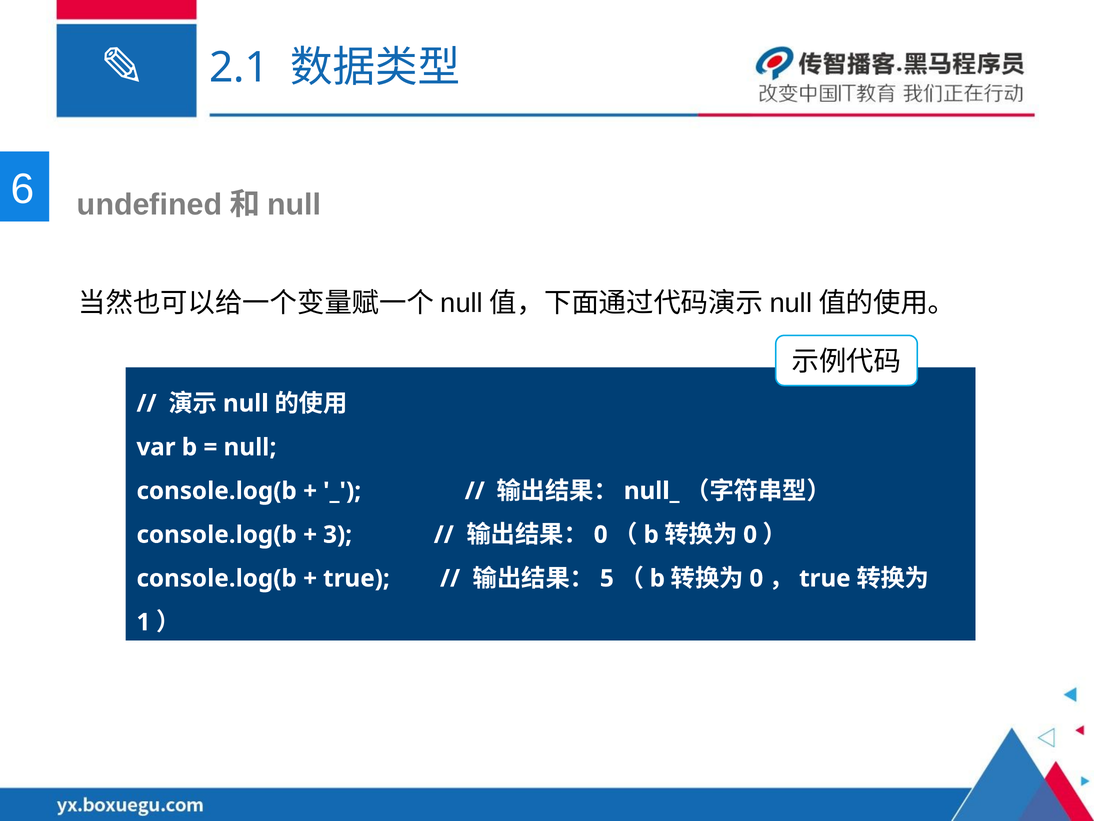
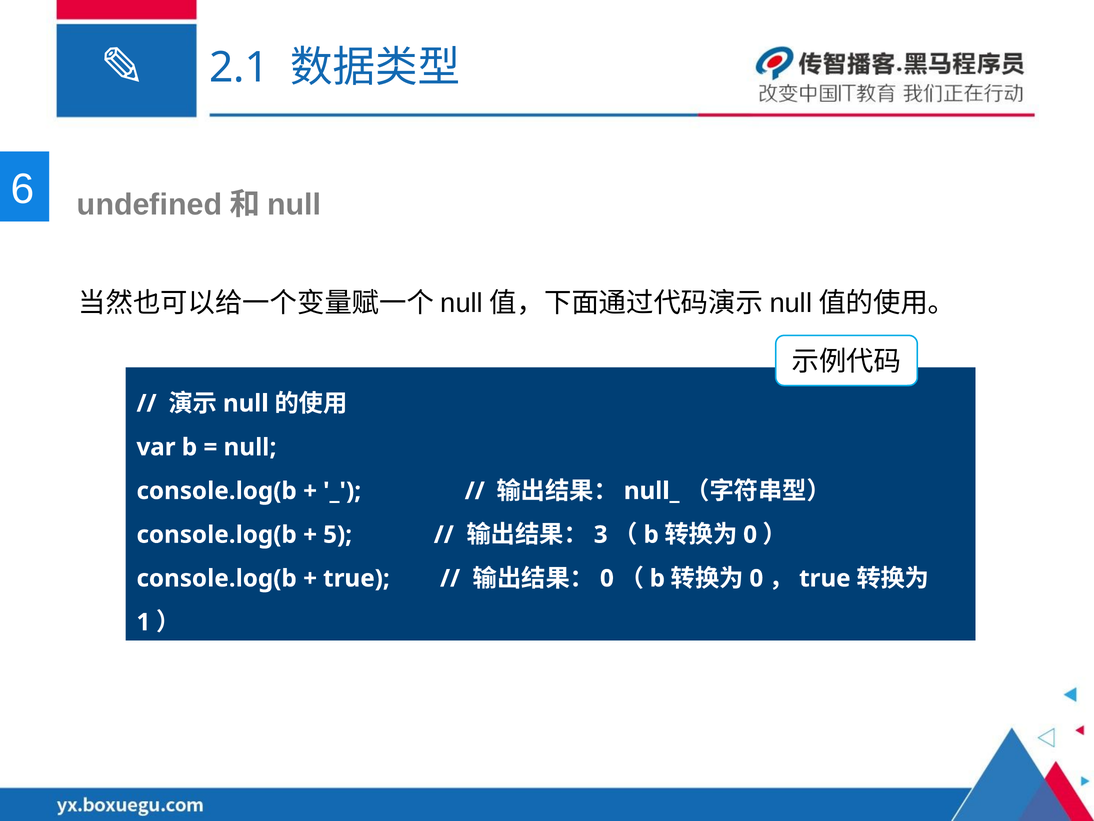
3: 3 -> 5 (338, 534)
0: 0 -> 3 (601, 534)
5: 5 -> 0 (607, 578)
